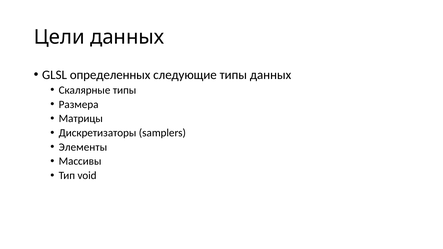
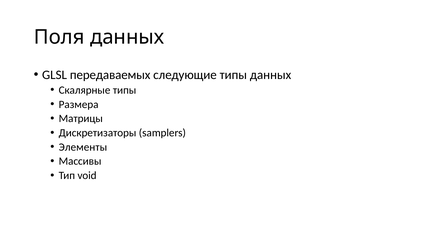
Цели: Цели -> Поля (59, 37)
определенных: определенных -> передаваемых (110, 75)
